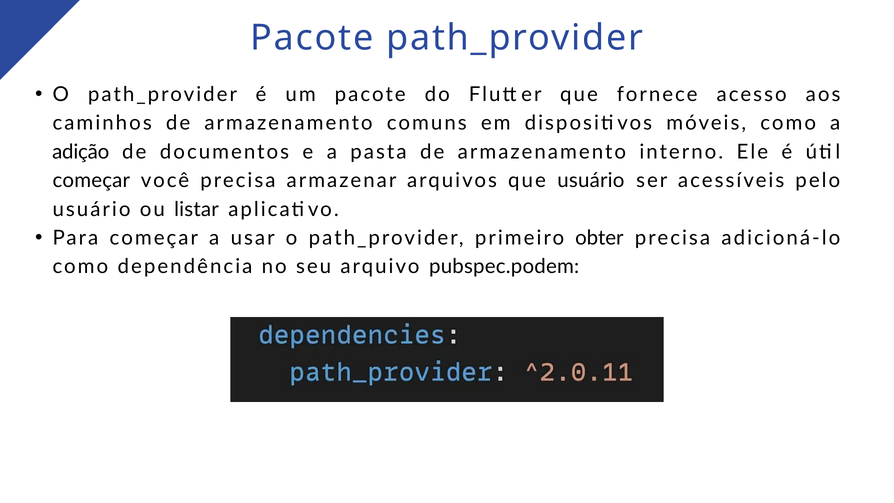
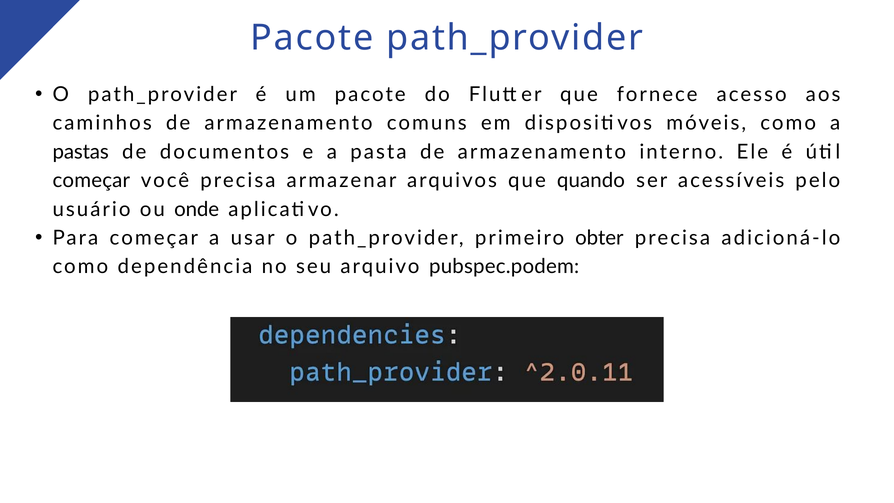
adição: adição -> pastas (81, 152)
que usuário: usuário -> quando (591, 181)
listar: listar -> onde (197, 209)
